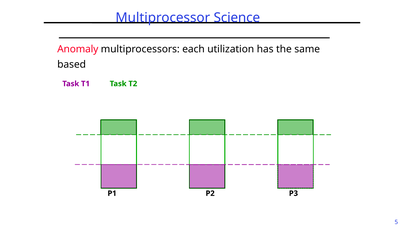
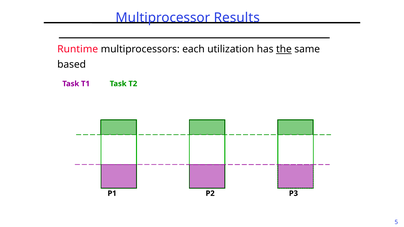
Science: Science -> Results (237, 18)
Anomaly: Anomaly -> Runtime (78, 49)
the underline: none -> present (284, 49)
